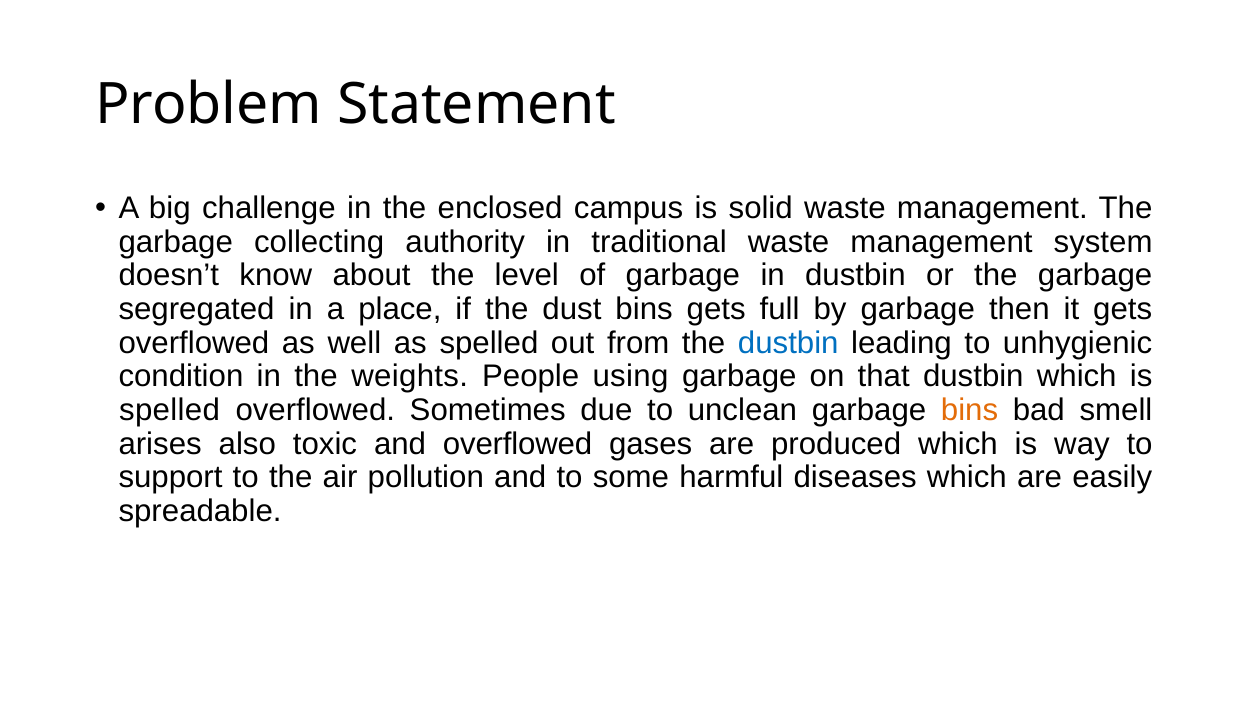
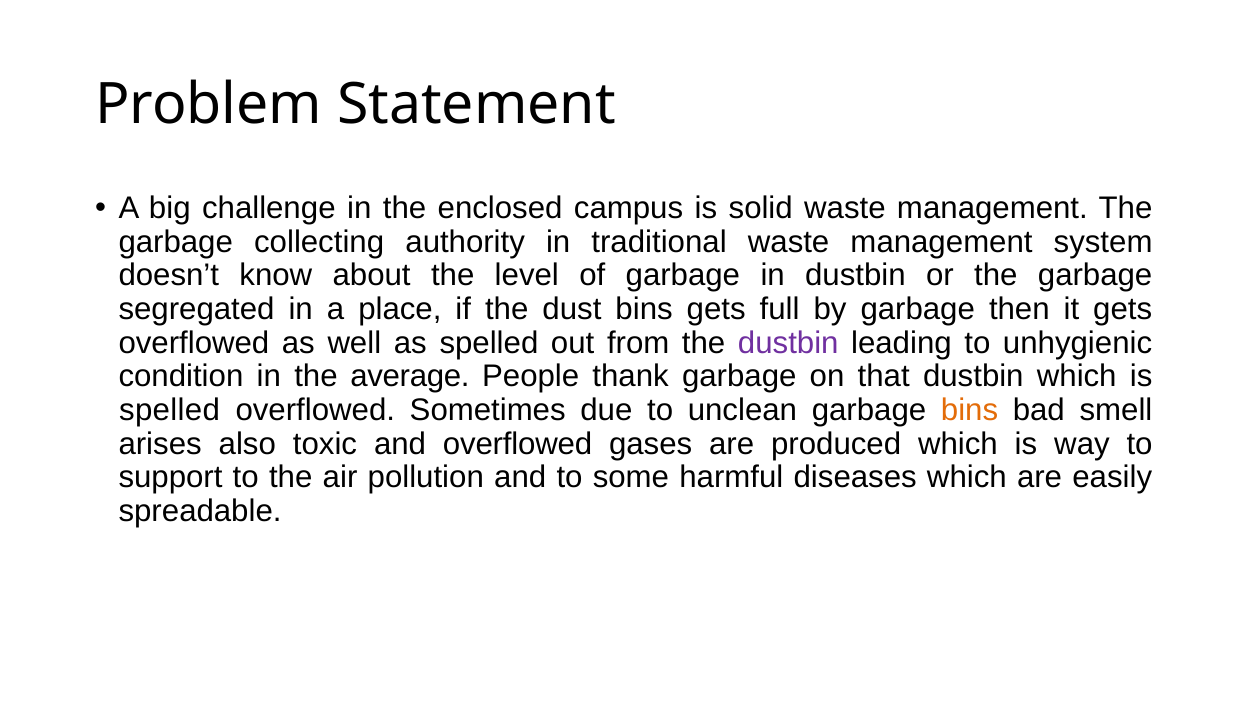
dustbin colour: blue -> purple (788, 343)
weights: weights -> average (410, 377)
using: using -> thank (631, 377)
